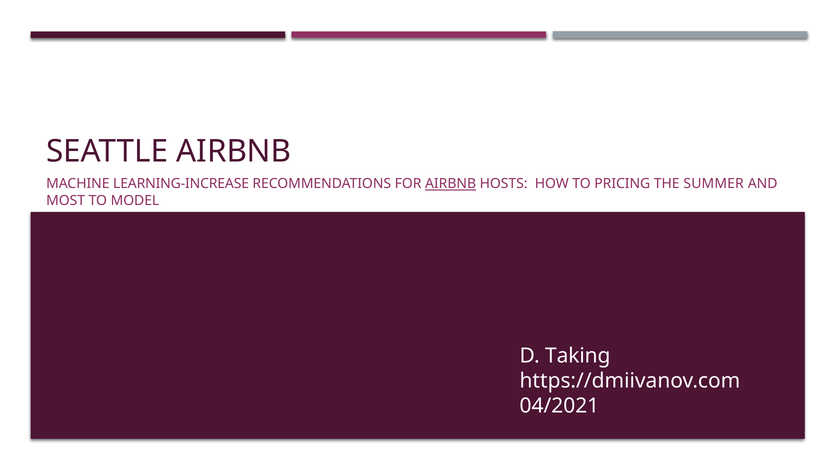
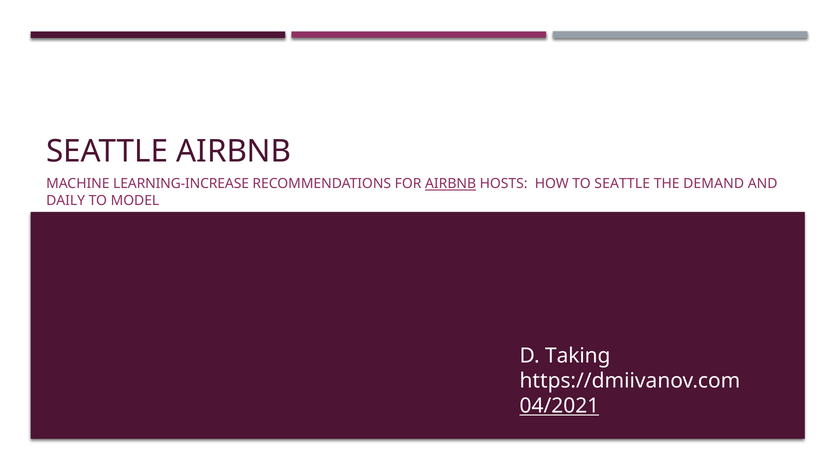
TO PRICING: PRICING -> SEATTLE (622, 184)
SUMMER: SUMMER -> DEMAND (714, 184)
MOST: MOST -> DAILY (66, 201)
04/2021 underline: none -> present (559, 406)
